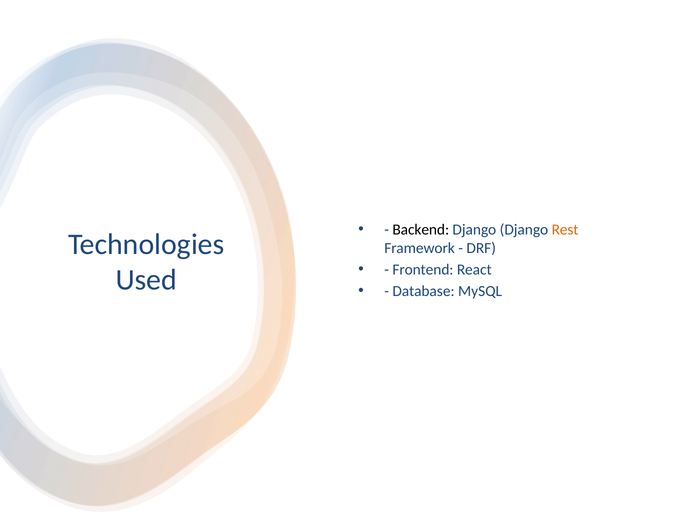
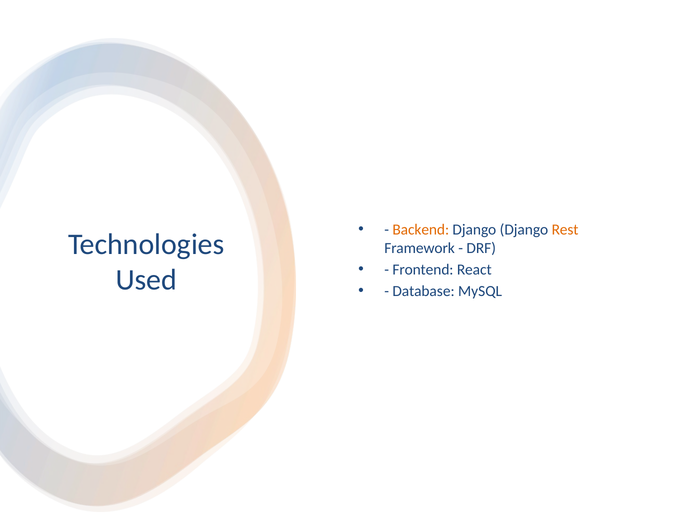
Backend colour: black -> orange (421, 230)
